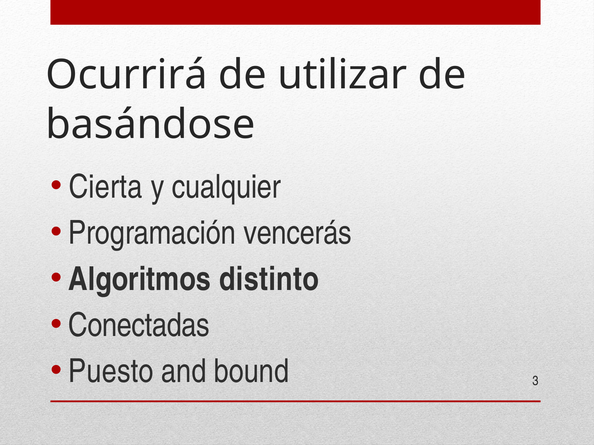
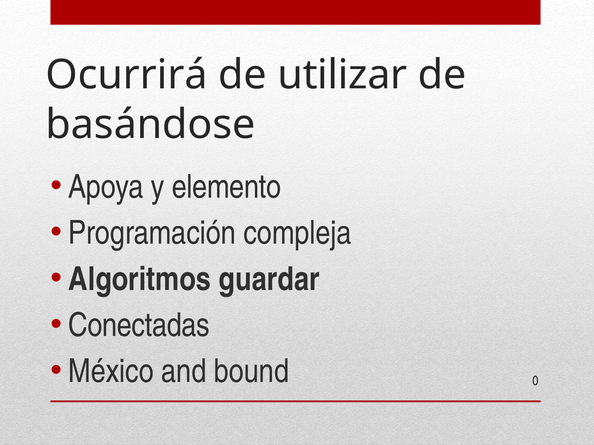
Cierta: Cierta -> Apoya (106, 187)
cualquier: cualquier -> elemento (226, 187)
vencerás: vencerás -> compleja (298, 233)
distinto: distinto -> guardar (269, 279)
Puesto: Puesto -> México (111, 372)
3: 3 -> 0 (536, 381)
